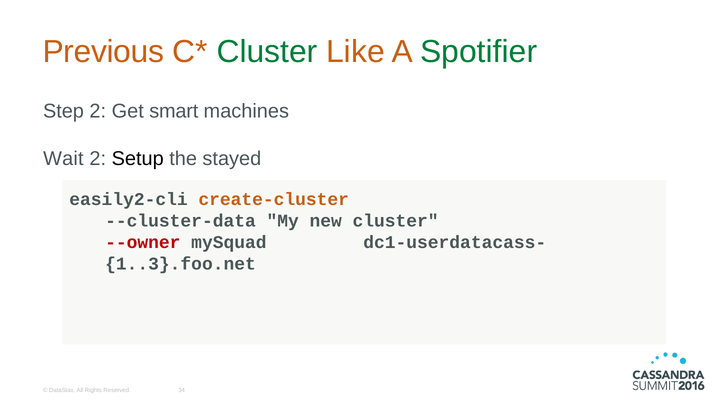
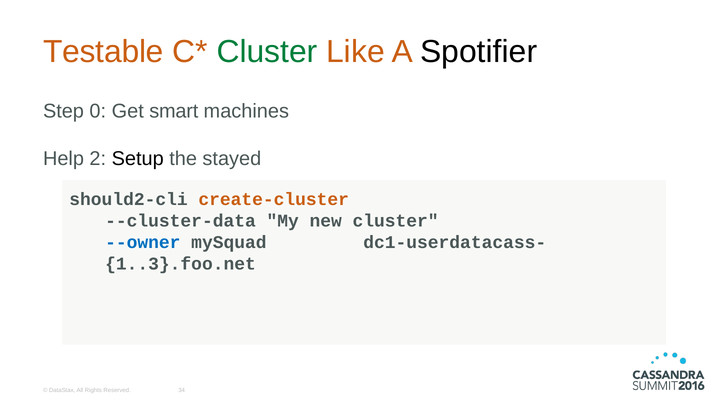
Previous: Previous -> Testable (103, 52)
Spotifier colour: green -> black (479, 52)
Step 2: 2 -> 0 (98, 111)
Wait: Wait -> Help (63, 159)
easily2-cli: easily2-cli -> should2-cli (129, 200)
--owner colour: red -> blue (143, 243)
